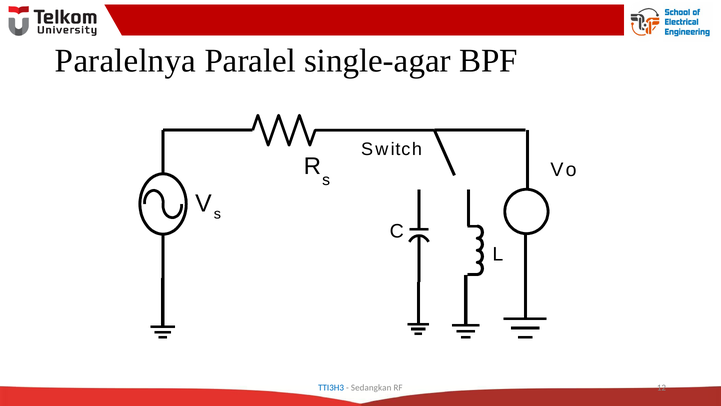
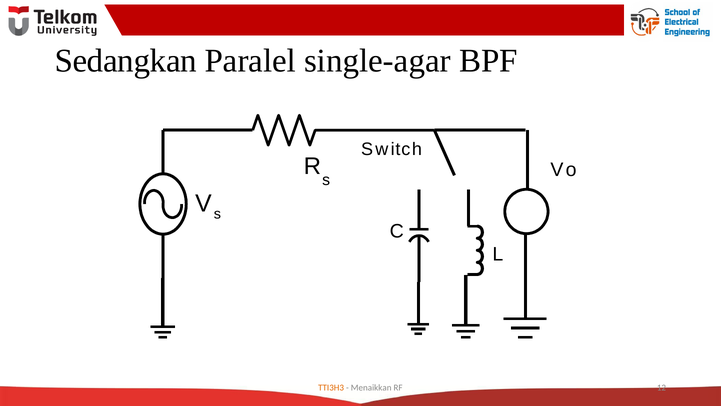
Paralelnya: Paralelnya -> Sedangkan (126, 61)
TTI3H3 colour: blue -> orange (331, 387)
Sedangkan: Sedangkan -> Menaikkan (371, 387)
